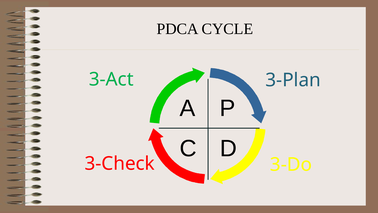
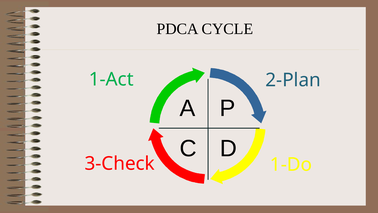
3-Act: 3-Act -> 1-Act (111, 79)
3-Plan: 3-Plan -> 2-Plan (293, 80)
3-Do: 3-Do -> 1-Do (291, 164)
